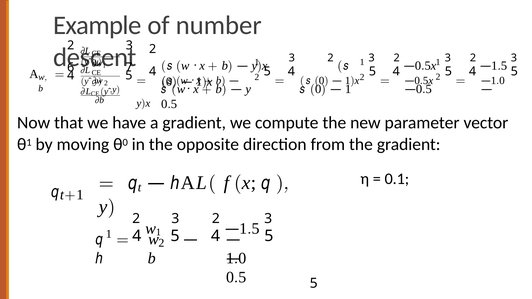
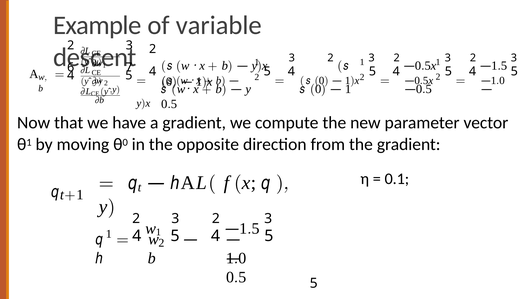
number: number -> variable (219, 25)
